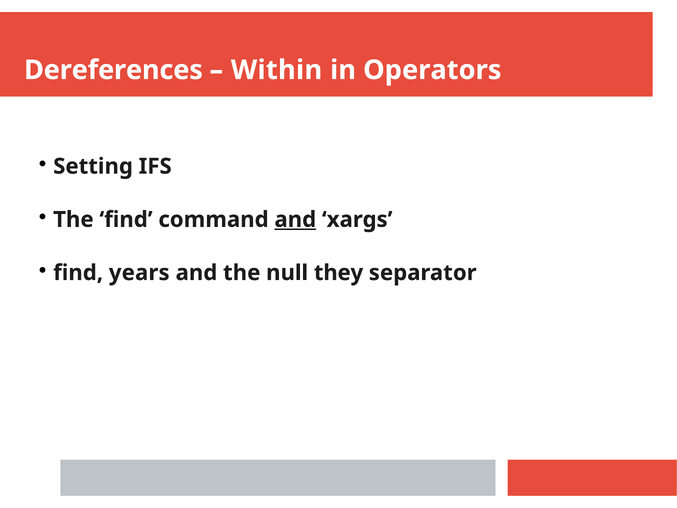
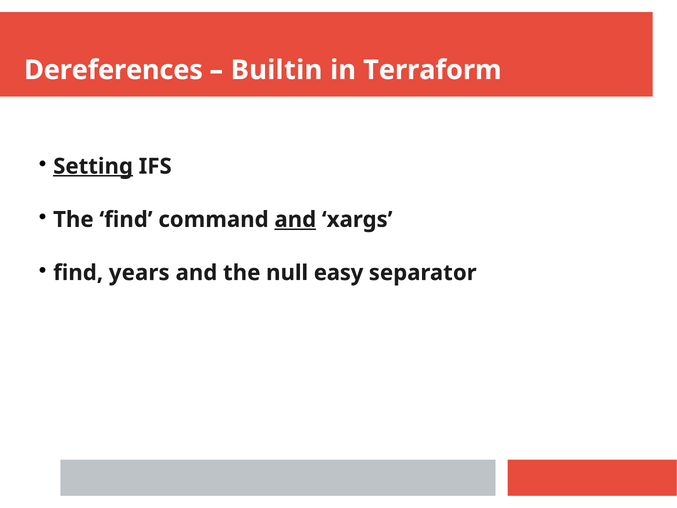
Within: Within -> Builtin (277, 70)
Operators: Operators -> Terraform (432, 70)
Setting underline: none -> present (93, 166)
they: they -> easy (339, 273)
